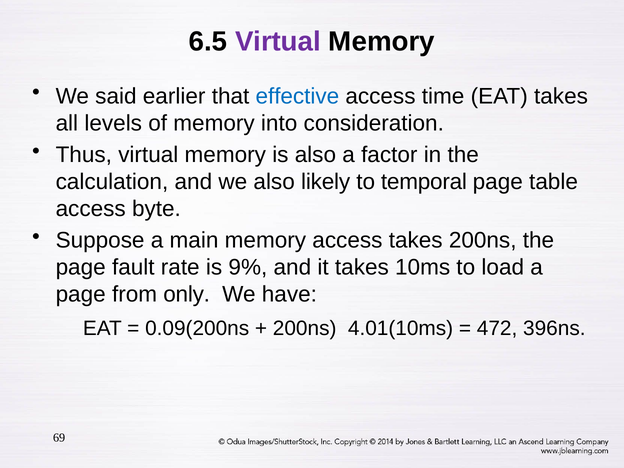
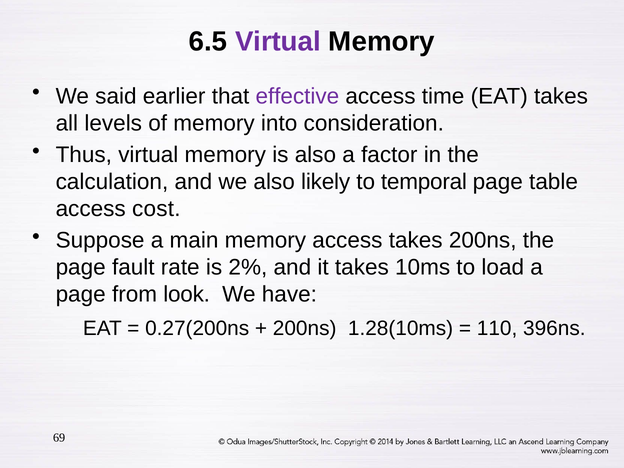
effective colour: blue -> purple (297, 96)
byte: byte -> cost (156, 209)
9%: 9% -> 2% (248, 267)
only: only -> look (187, 294)
0.09(200ns: 0.09(200ns -> 0.27(200ns (197, 329)
4.01(10ms: 4.01(10ms -> 1.28(10ms (401, 329)
472: 472 -> 110 (497, 329)
